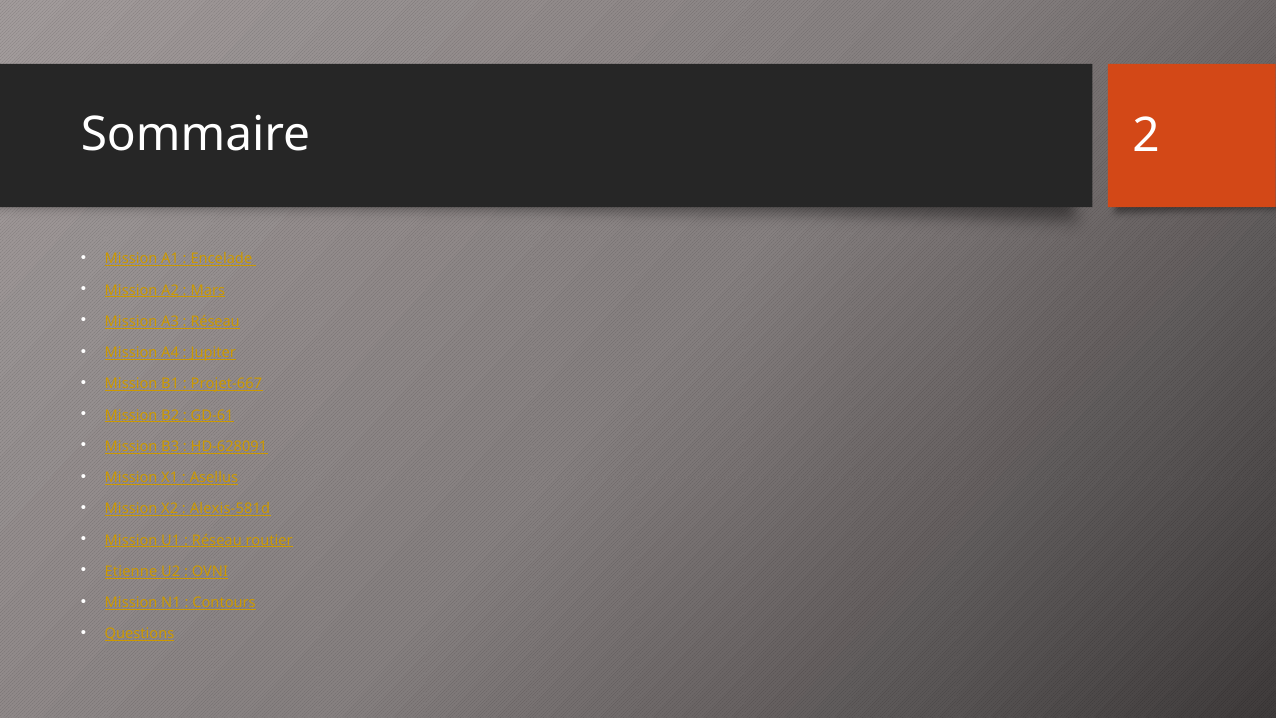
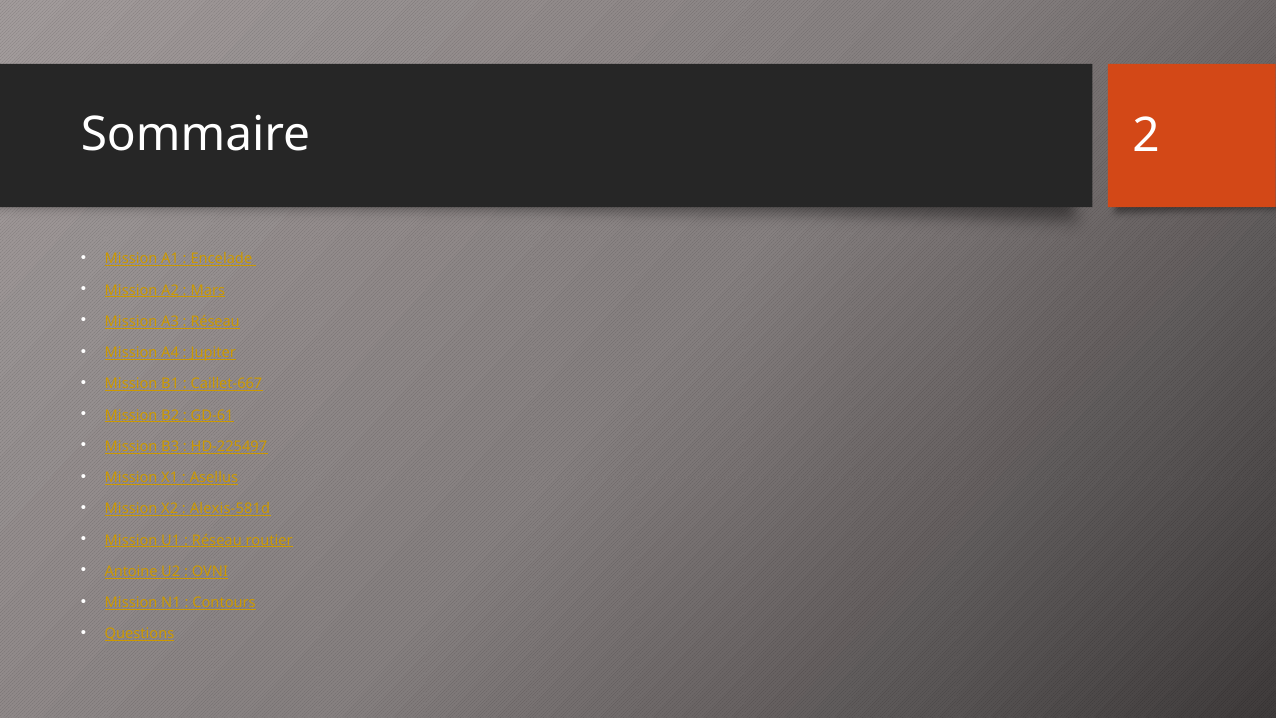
Projet-667: Projet-667 -> Caillet-667 (227, 384)
HD-628091: HD-628091 -> HD-225497 (229, 446)
Etienne: Etienne -> Antoine (131, 571)
